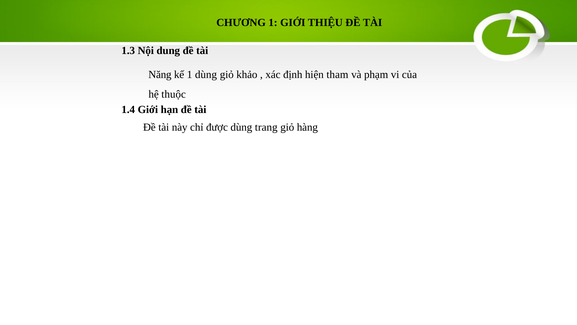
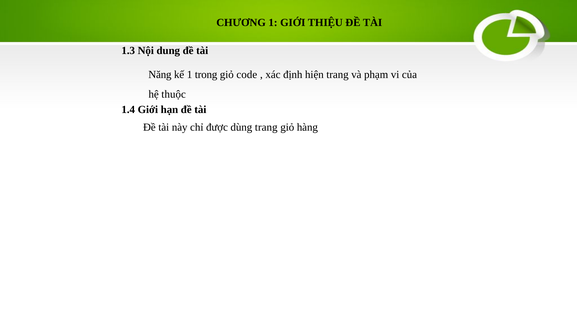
1 dùng: dùng -> trong (206, 75)
khảo: khảo -> code (247, 75)
hiện tham: tham -> trang (337, 75)
